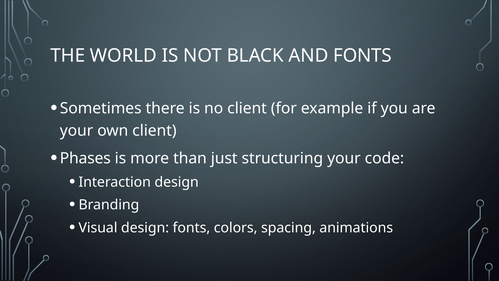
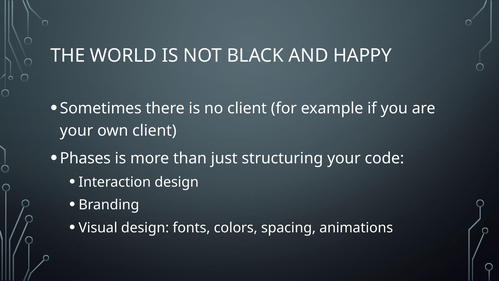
AND FONTS: FONTS -> HAPPY (363, 55)
